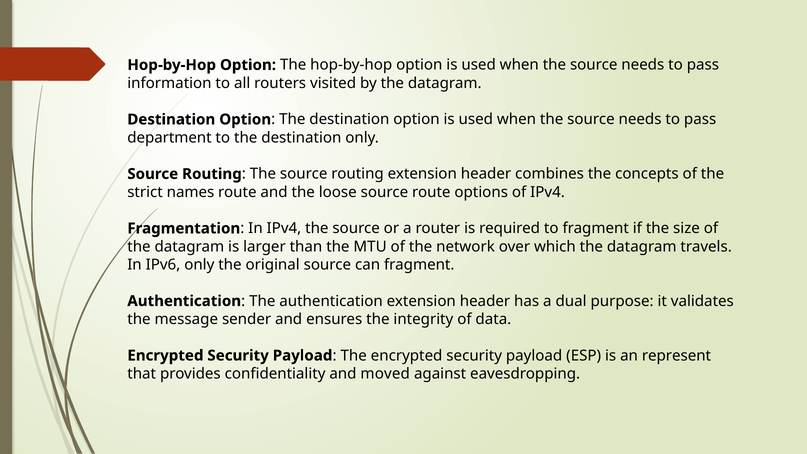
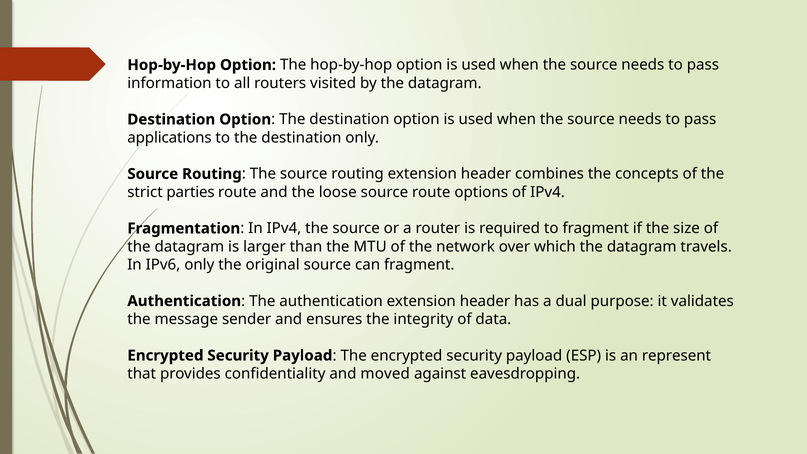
department: department -> applications (169, 138)
names: names -> parties (191, 192)
